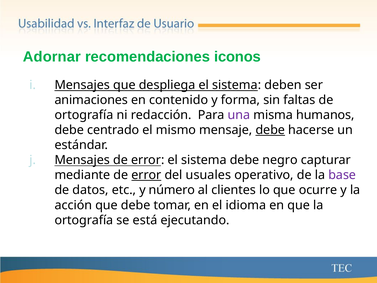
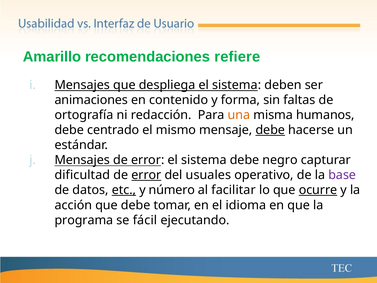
Adornar: Adornar -> Amarillo (52, 57)
iconos: iconos -> refiere (237, 57)
una colour: purple -> orange (239, 115)
mediante: mediante -> dificultad (82, 175)
etc underline: none -> present (124, 190)
clientes: clientes -> facilitar (234, 190)
ocurre underline: none -> present (318, 190)
ortografía: ortografía -> programa (84, 220)
está: está -> fácil (145, 220)
